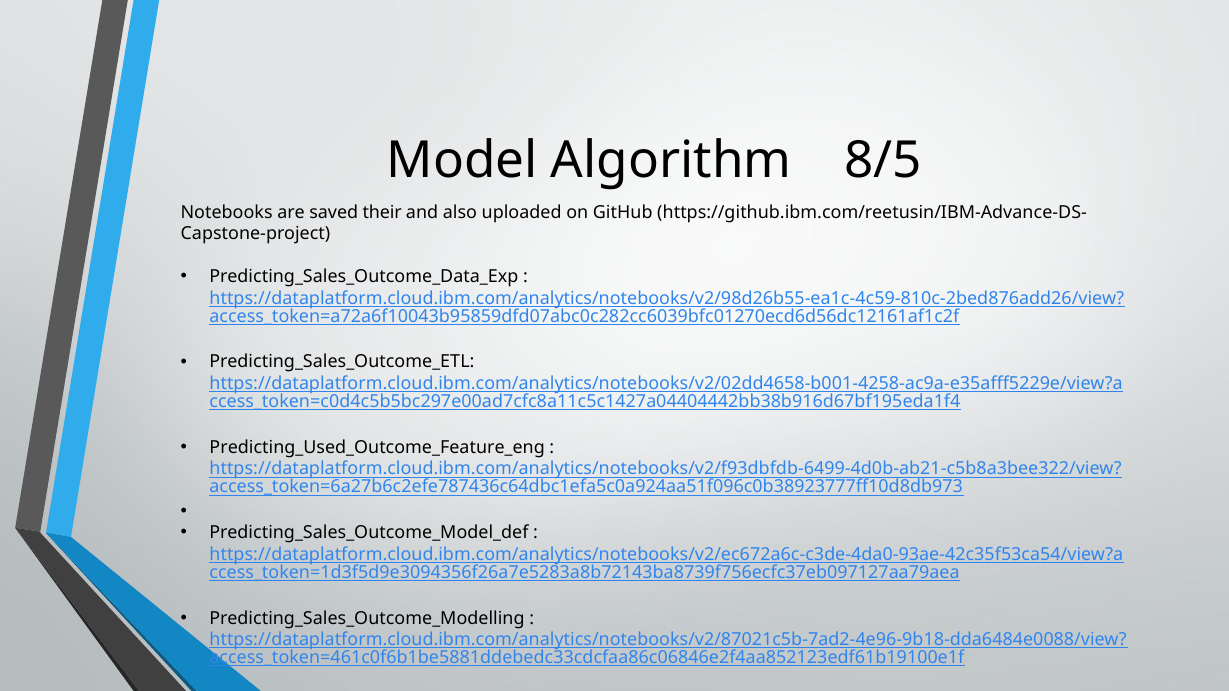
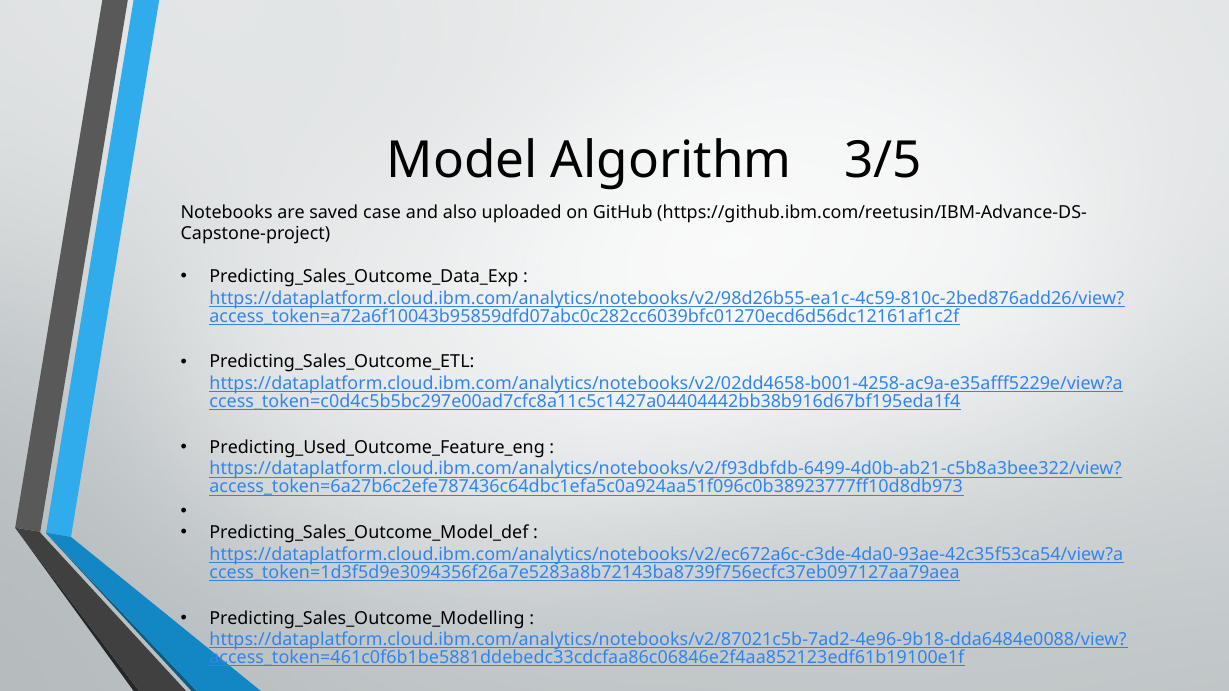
8/5: 8/5 -> 3/5 (883, 161)
their: their -> case (382, 212)
